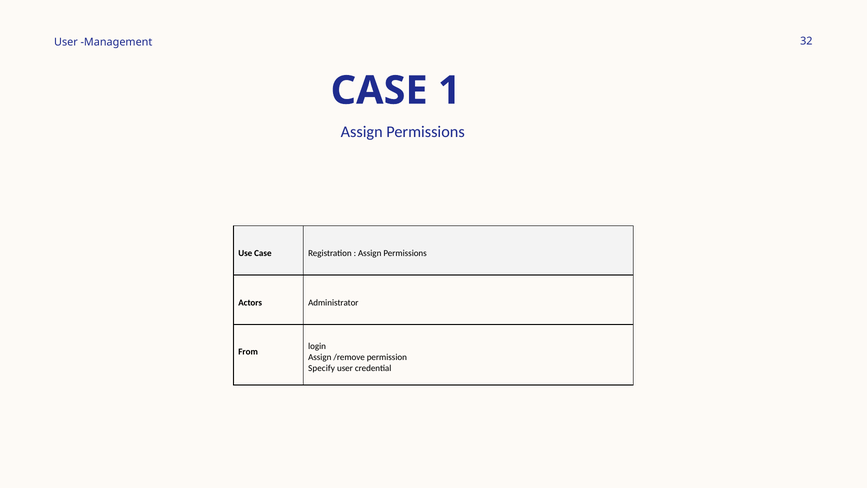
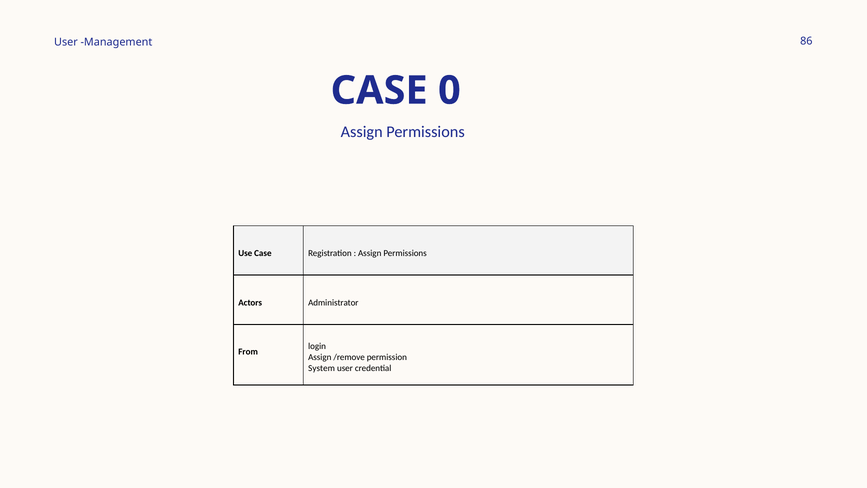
32: 32 -> 86 (806, 41)
1: 1 -> 0 (449, 91)
Specify: Specify -> System (322, 368)
